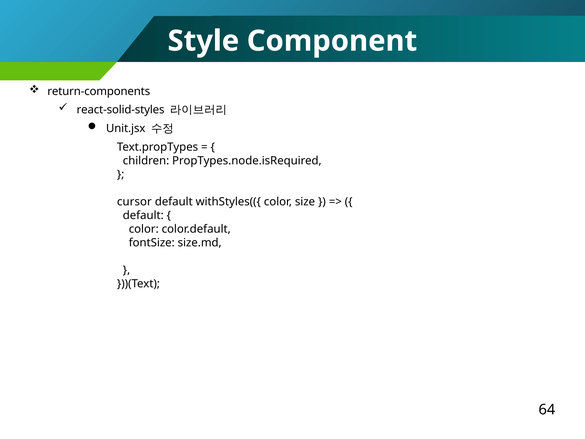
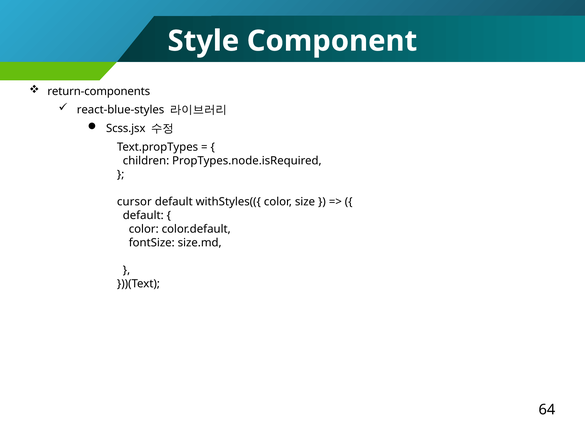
react-solid-styles: react-solid-styles -> react-blue-styles (121, 110)
Unit.jsx: Unit.jsx -> Scss.jsx (126, 128)
